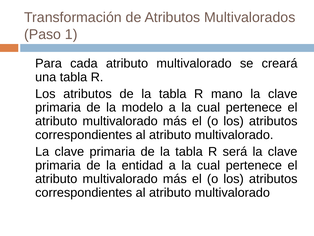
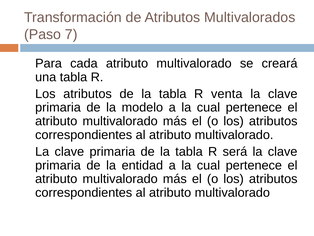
1: 1 -> 7 (71, 34)
mano: mano -> venta (227, 94)
